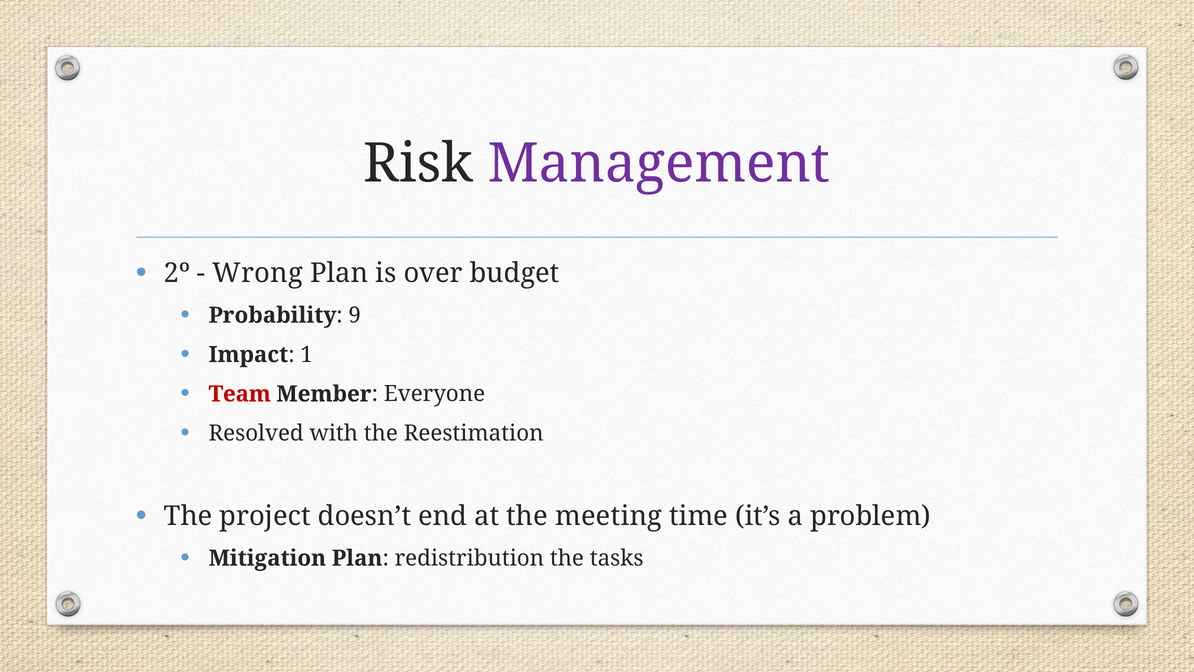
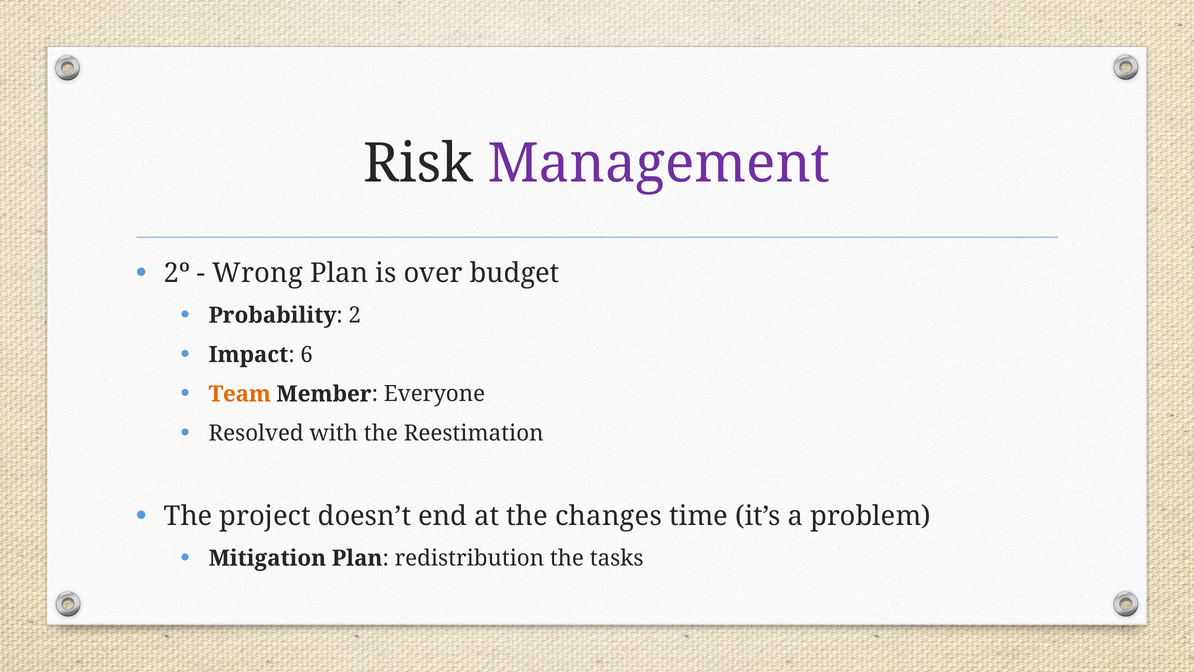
9: 9 -> 2 (355, 315)
1: 1 -> 6 (307, 354)
Team colour: red -> orange (240, 394)
meeting: meeting -> changes (609, 516)
